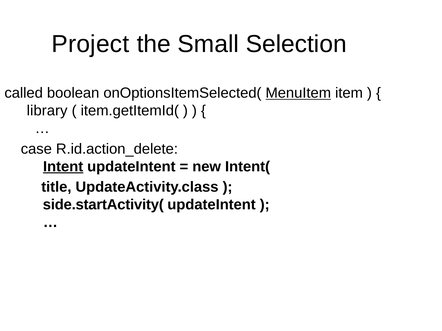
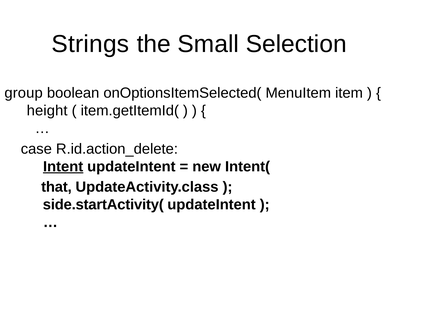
Project: Project -> Strings (90, 44)
called: called -> group (24, 93)
MenuItem underline: present -> none (298, 93)
library: library -> height (47, 111)
title: title -> that (56, 187)
